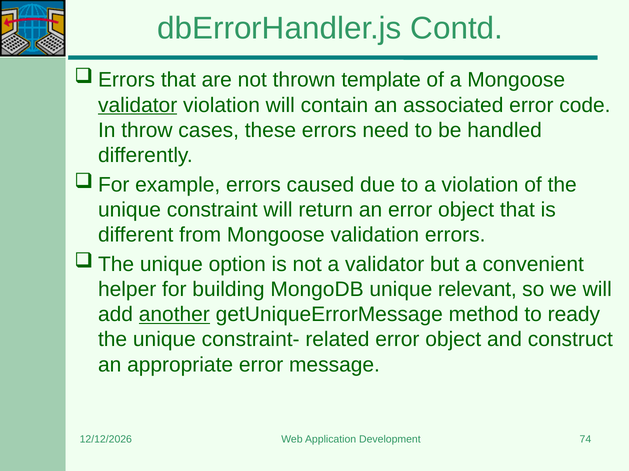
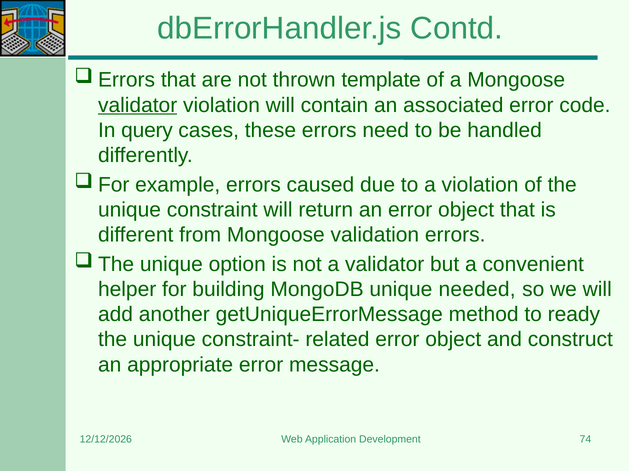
throw: throw -> query (147, 130)
relevant: relevant -> needed (477, 290)
another underline: present -> none (174, 315)
